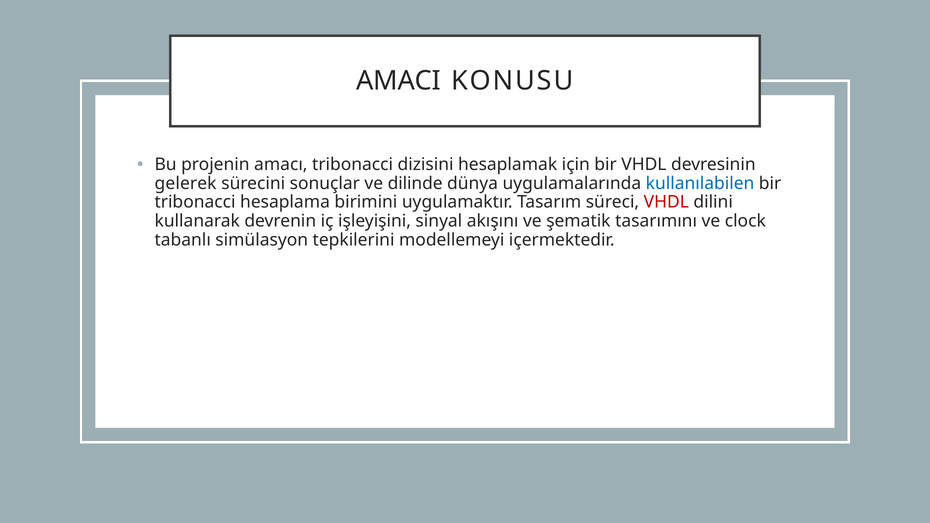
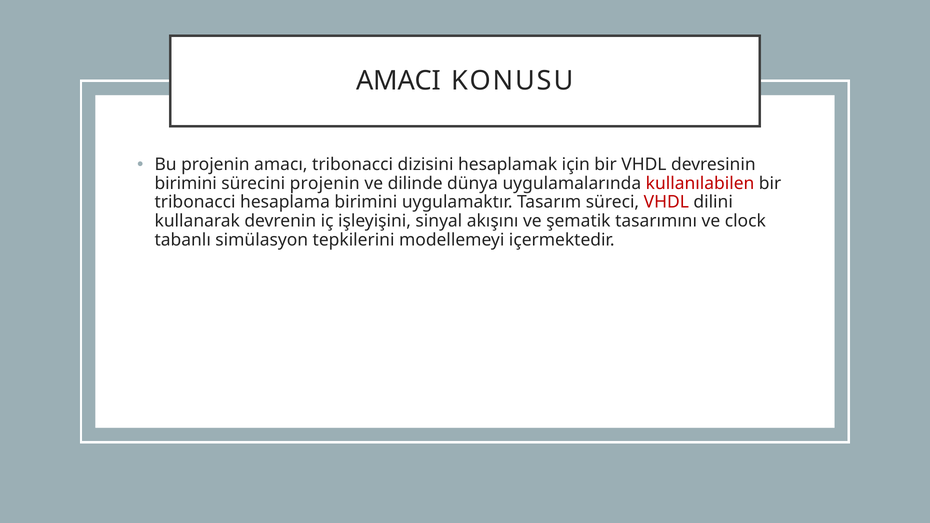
gelerek: gelerek -> birimini (186, 183)
sürecini sonuçlar: sonuçlar -> projenin (325, 183)
kullanılabilen colour: blue -> red (700, 183)
